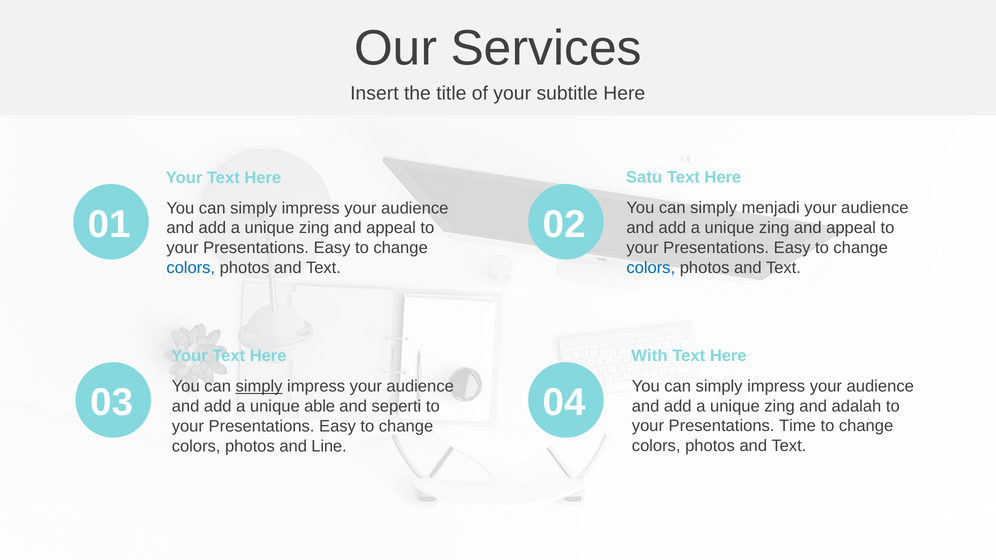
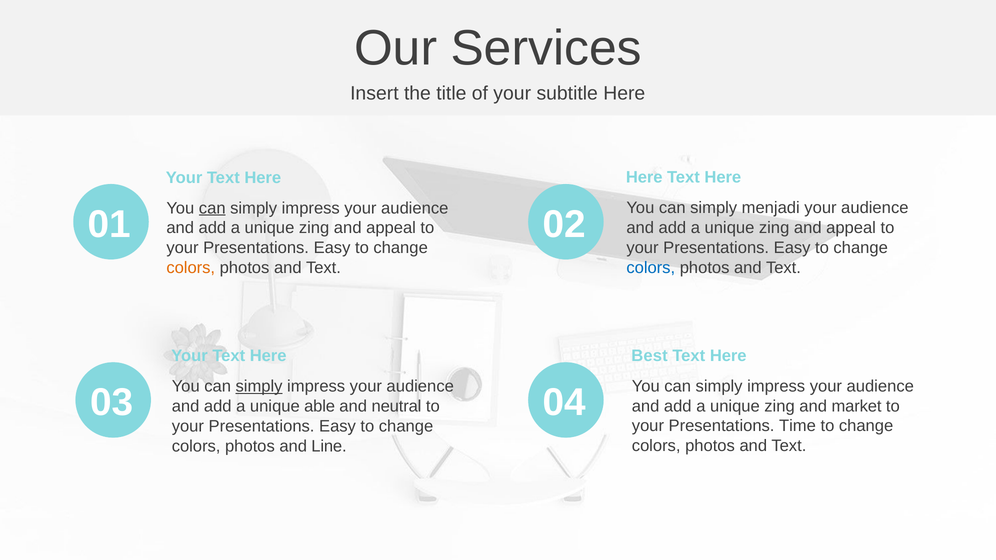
Satu: Satu -> Here (644, 178)
can underline: none -> present (212, 208)
colors colour: blue -> orange (191, 268)
With: With -> Best (649, 356)
adalah: adalah -> market (857, 406)
seperti: seperti -> neutral (396, 406)
